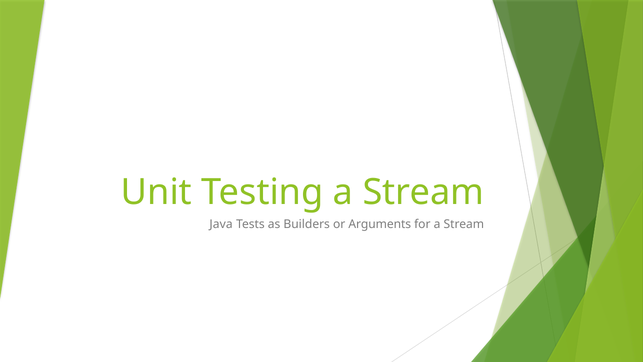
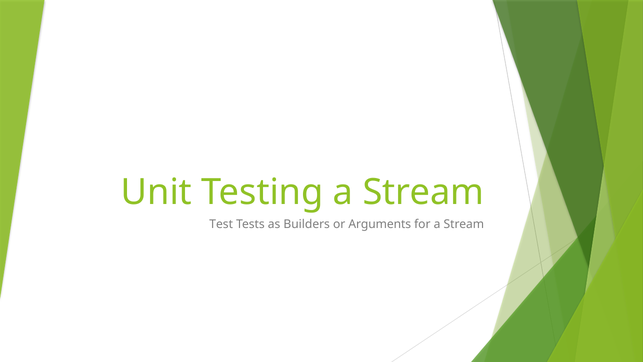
Java: Java -> Test (221, 224)
